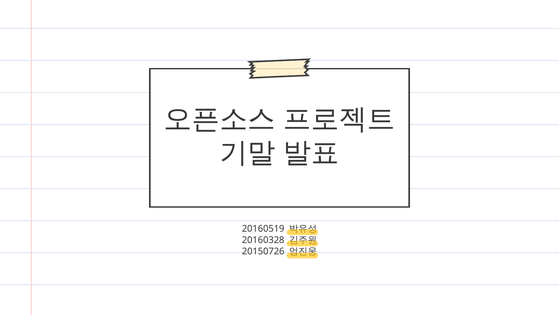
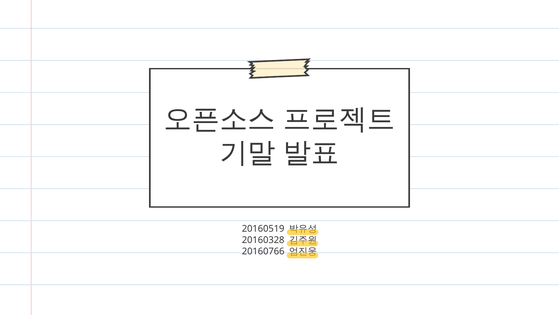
20150726: 20150726 -> 20160766 (263, 251)
